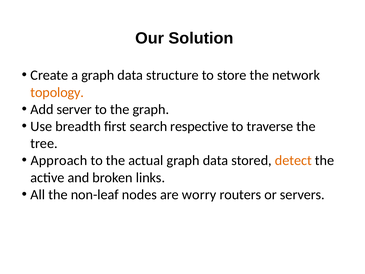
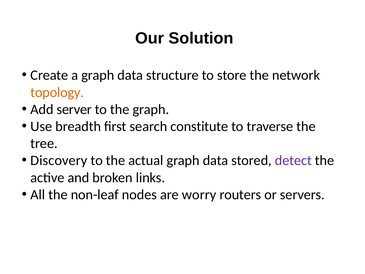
respective: respective -> constitute (199, 126)
Approach: Approach -> Discovery (59, 160)
detect colour: orange -> purple (293, 160)
